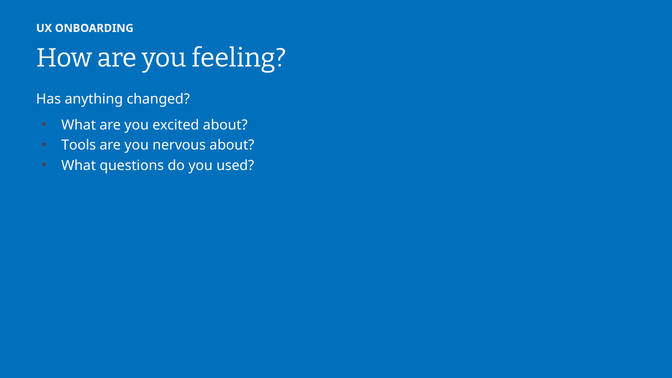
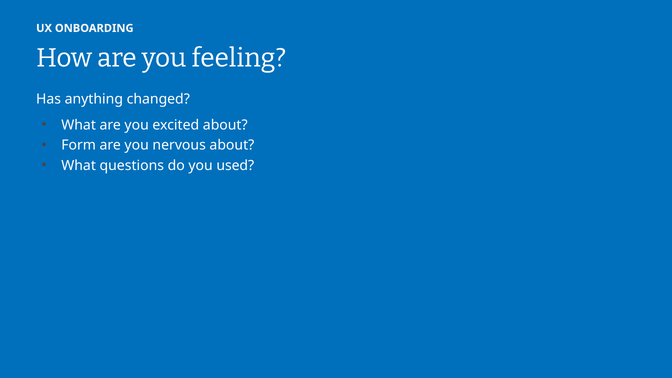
Tools: Tools -> Form (79, 145)
